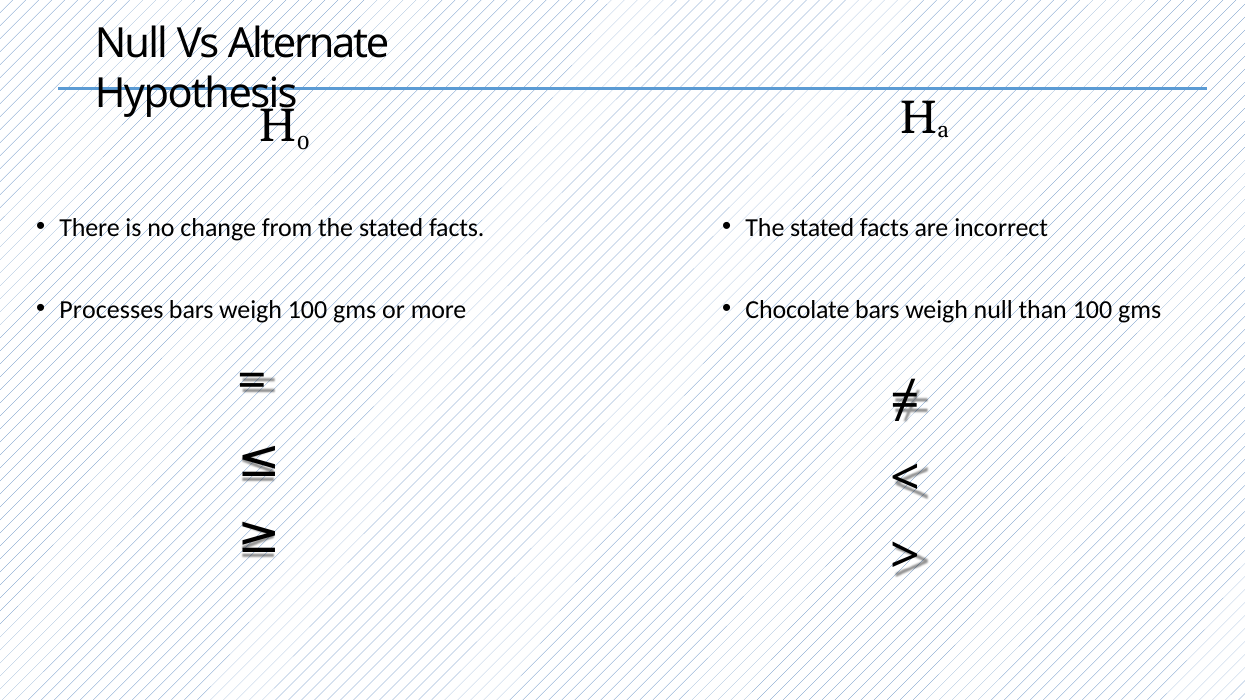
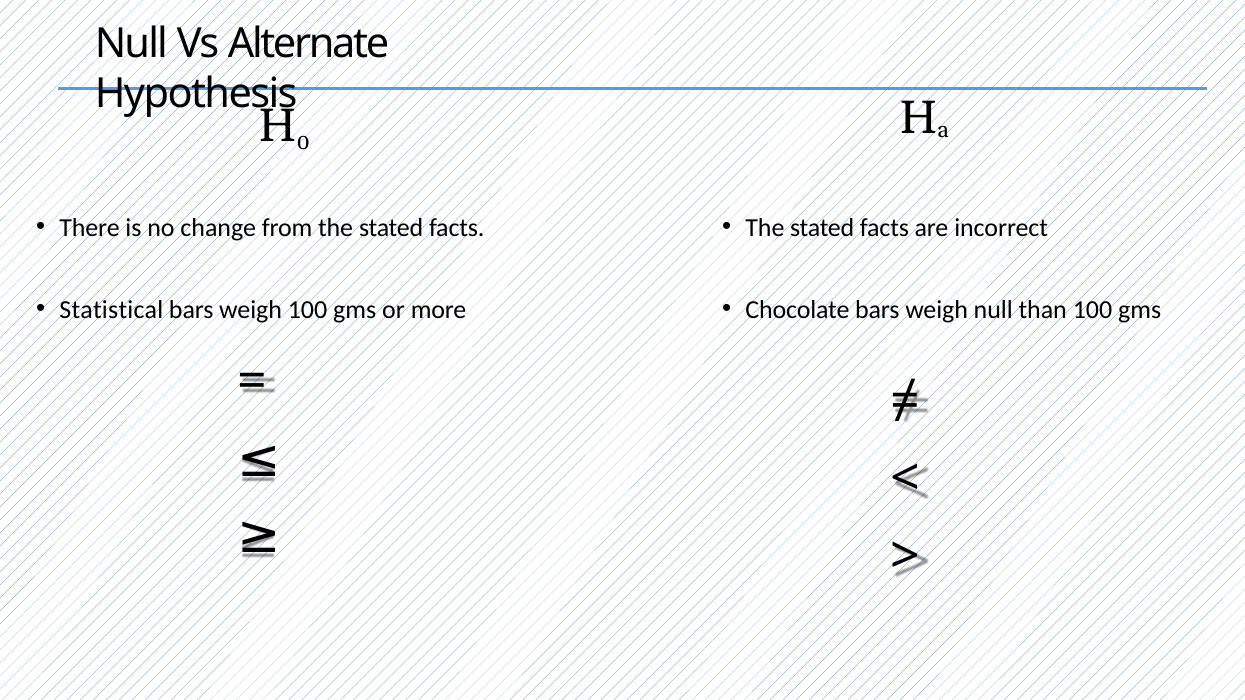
Processes: Processes -> Statistical (111, 310)
